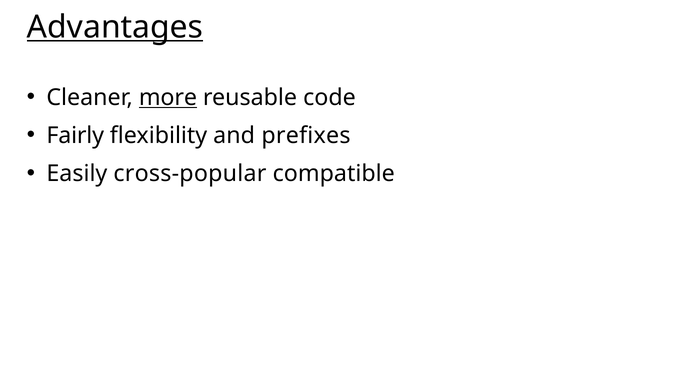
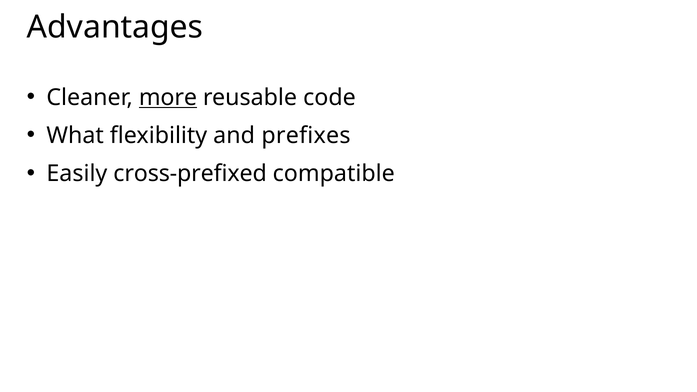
Advantages underline: present -> none (115, 27)
Fairly: Fairly -> What (75, 136)
cross-popular: cross-popular -> cross-prefixed (190, 174)
